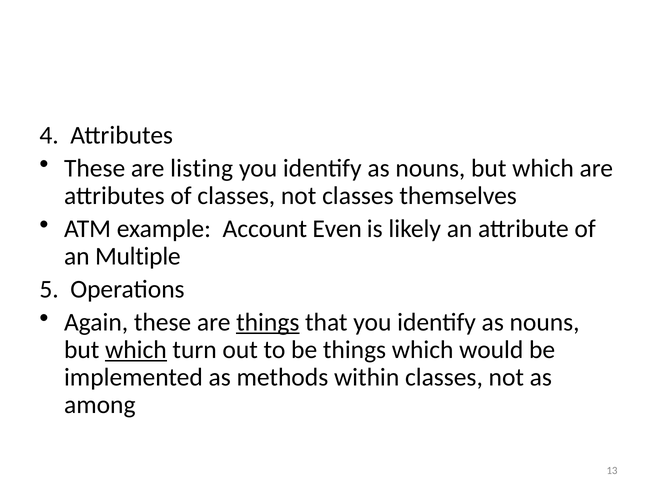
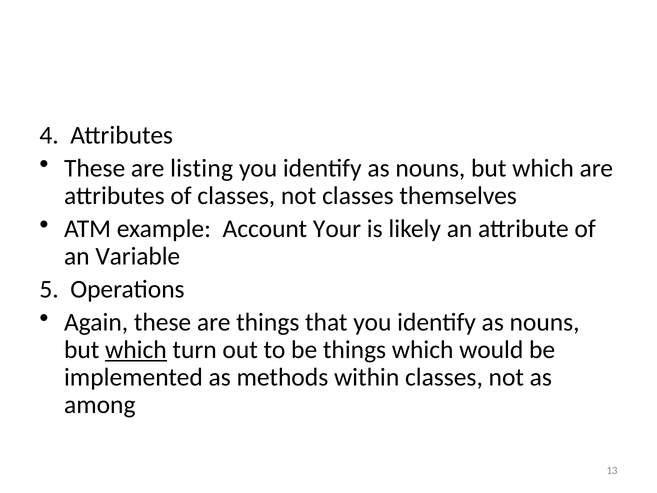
Even: Even -> Your (337, 229)
Multiple: Multiple -> Variable (138, 256)
things underline: present -> none (268, 322)
